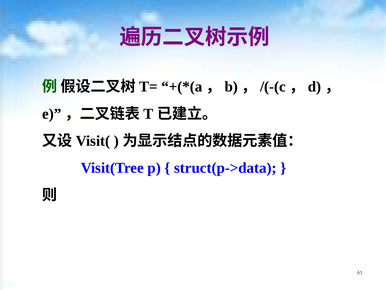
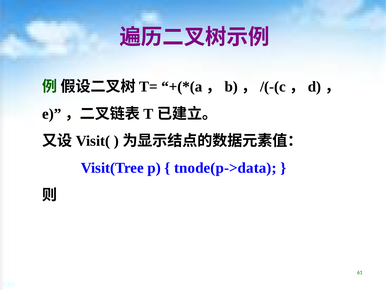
struct(p->data: struct(p->data -> tnode(p->data (225, 168)
